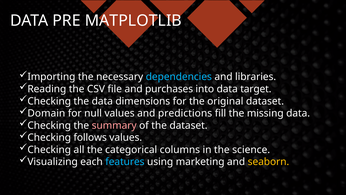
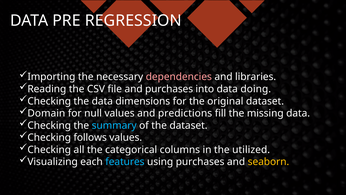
MATPLOTLIB: MATPLOTLIB -> REGRESSION (133, 20)
dependencies colour: light blue -> pink (179, 77)
target: target -> doing (256, 89)
summary colour: pink -> light blue (114, 125)
science: science -> utilized (251, 149)
using marketing: marketing -> purchases (200, 162)
